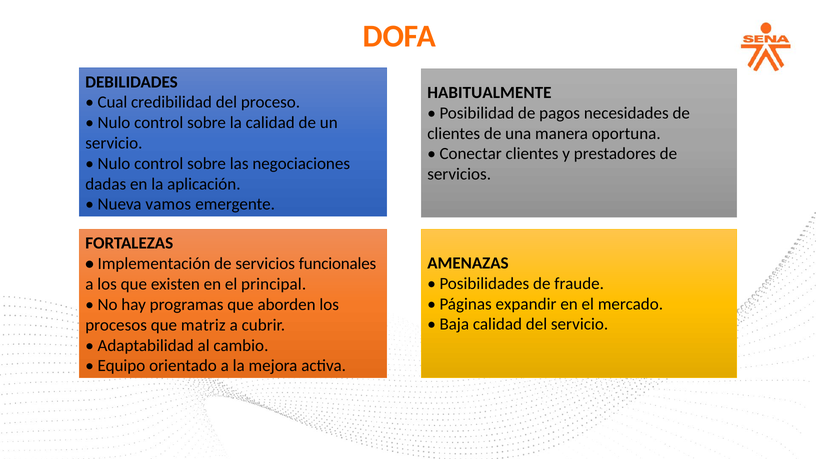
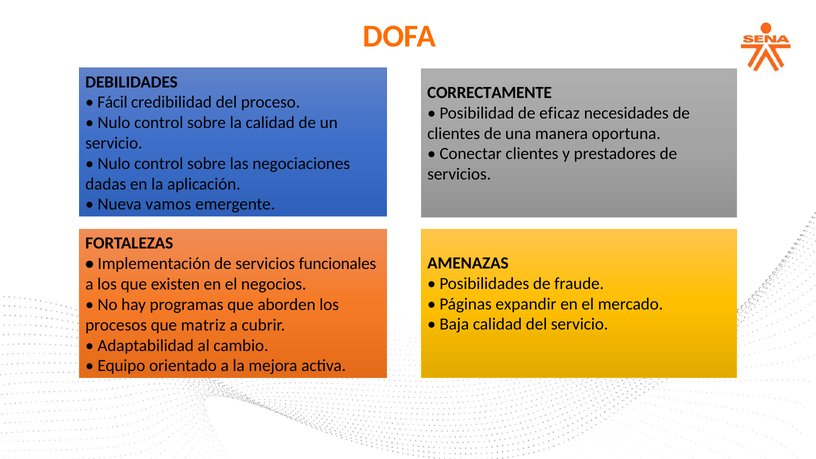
HABITUALMENTE: HABITUALMENTE -> CORRECTAMENTE (490, 93)
Cual: Cual -> Fácil (112, 102)
pagos: pagos -> eficaz (560, 113)
principal: principal -> negocios (274, 284)
